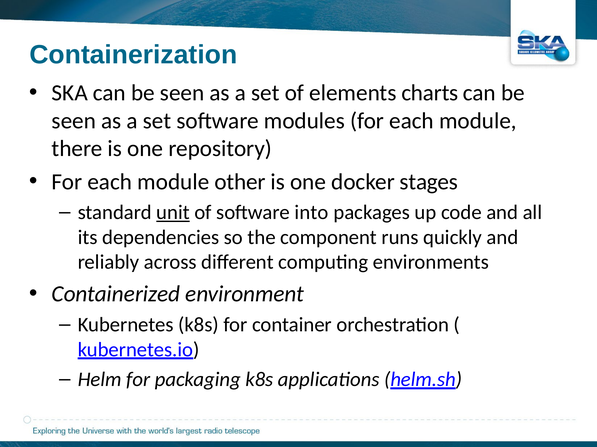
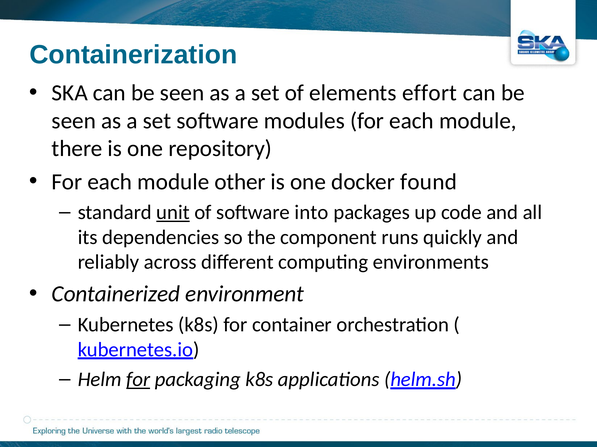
charts: charts -> effort (430, 93)
stages: stages -> found (429, 182)
for underline: none -> present (138, 380)
